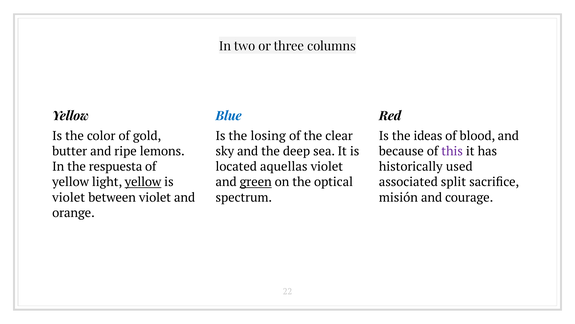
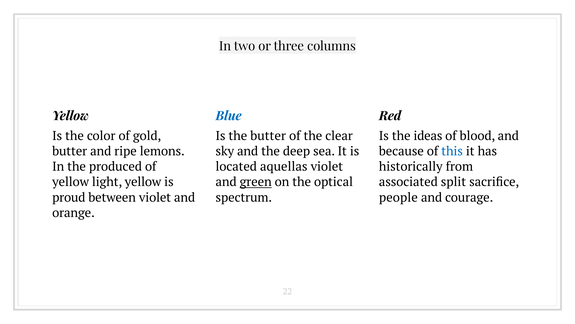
the losing: losing -> butter (268, 136)
this colour: purple -> blue (452, 151)
respuesta: respuesta -> produced (115, 166)
used: used -> from (459, 166)
yellow underline: present -> none (143, 182)
violet: violet -> proud (69, 197)
misión: misión -> people (398, 197)
